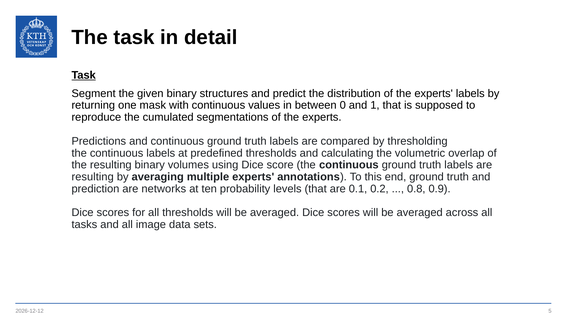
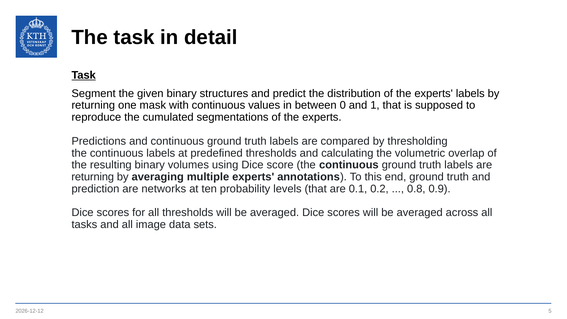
resulting: resulting -> returning (93, 177)
